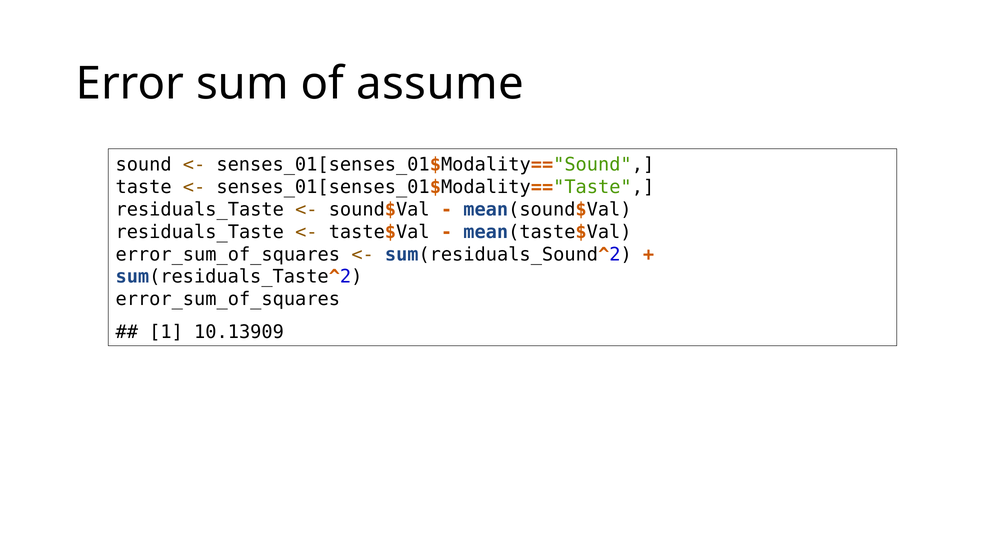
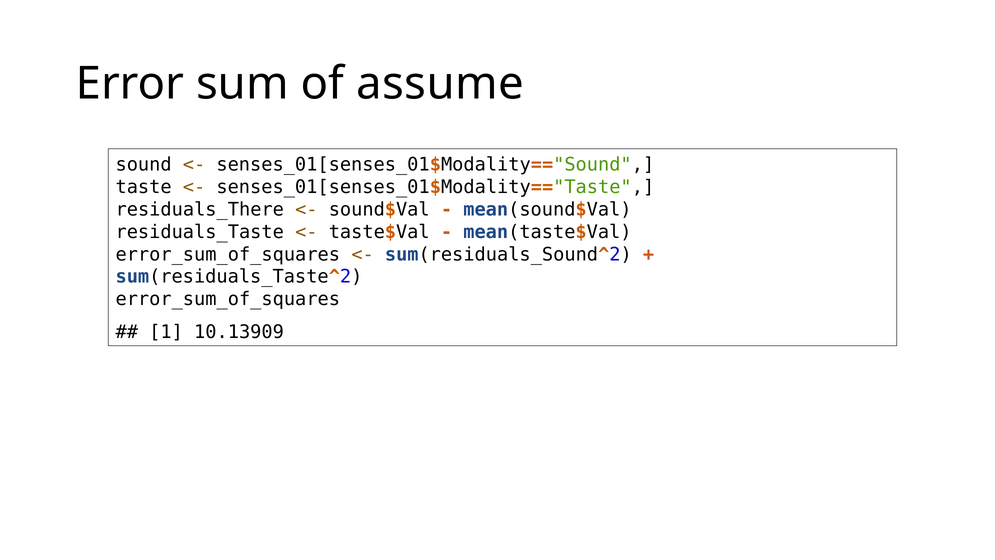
residuals_Taste: residuals_Taste -> residuals_There (200, 209)
